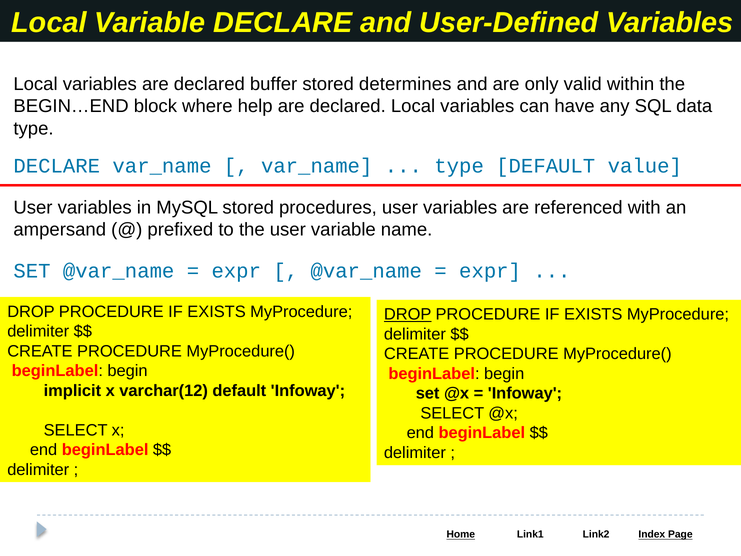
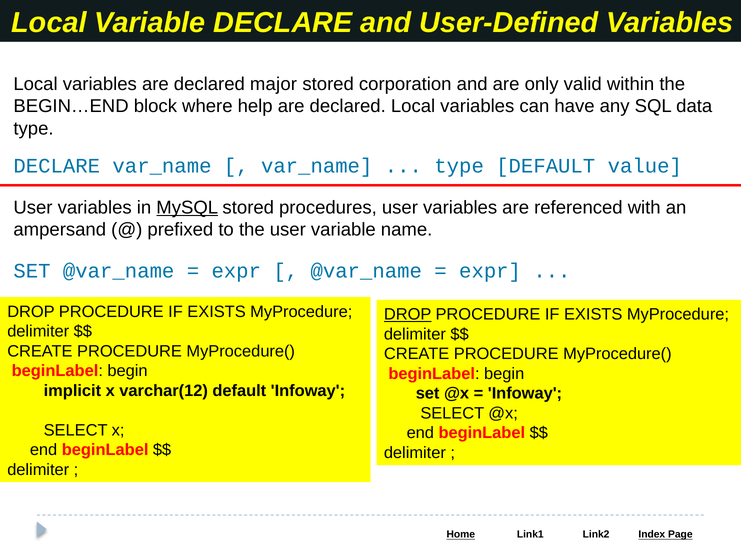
buffer: buffer -> major (274, 84)
determines: determines -> corporation (405, 84)
MySQL underline: none -> present (187, 207)
